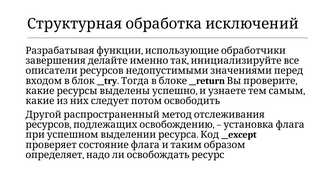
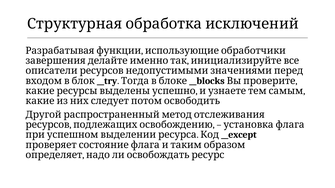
__return: __return -> __blocks (207, 81)
